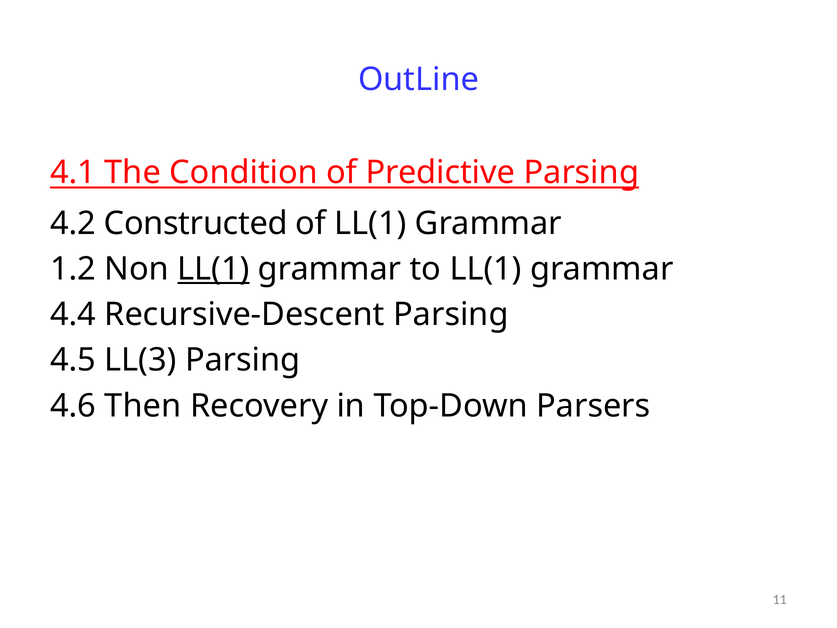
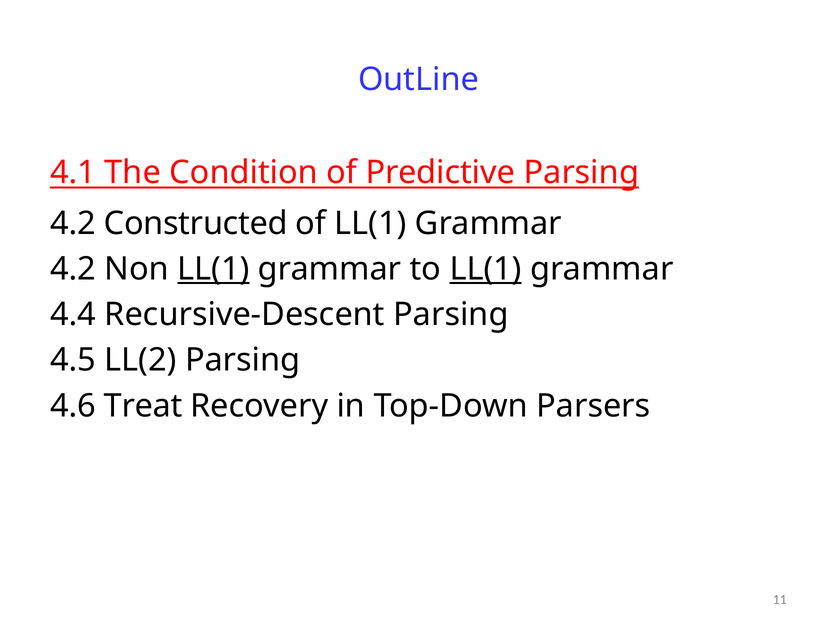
1.2: 1.2 -> 4.2 (73, 269)
LL(1 underline: none -> present (486, 269)
LL(3: LL(3 -> LL(2 (141, 360)
Then: Then -> Treat (143, 406)
